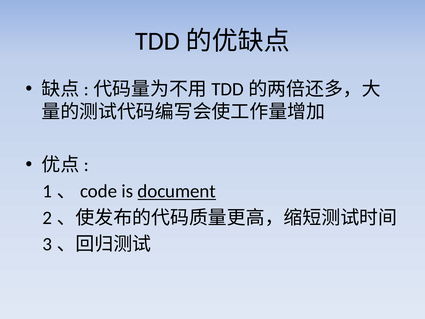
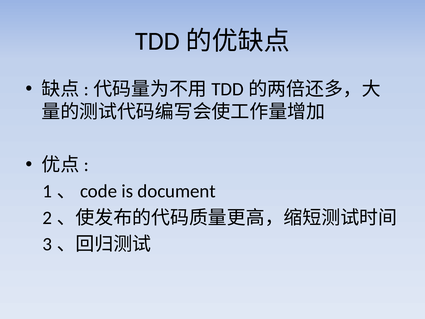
document underline: present -> none (177, 191)
